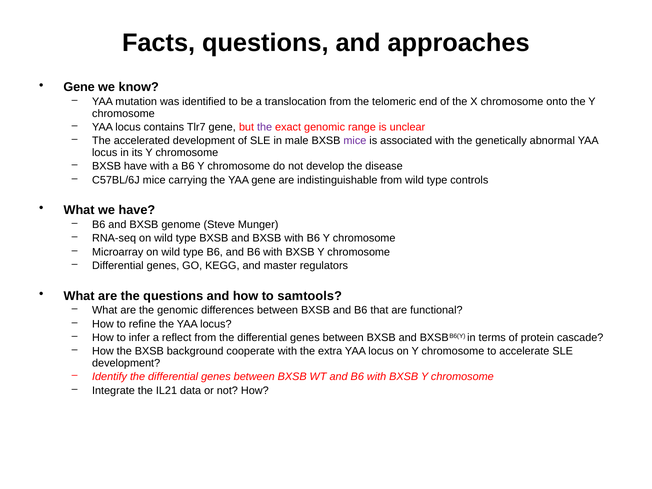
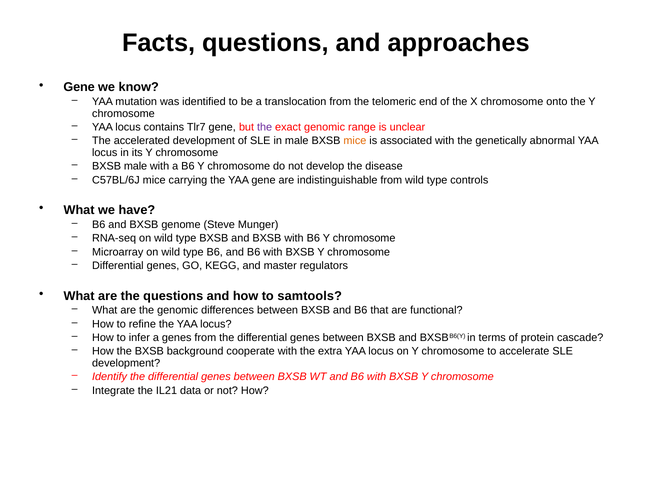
mice colour: purple -> orange (355, 141)
BXSB have: have -> male (136, 166)
a reflect: reflect -> genes (177, 338)
